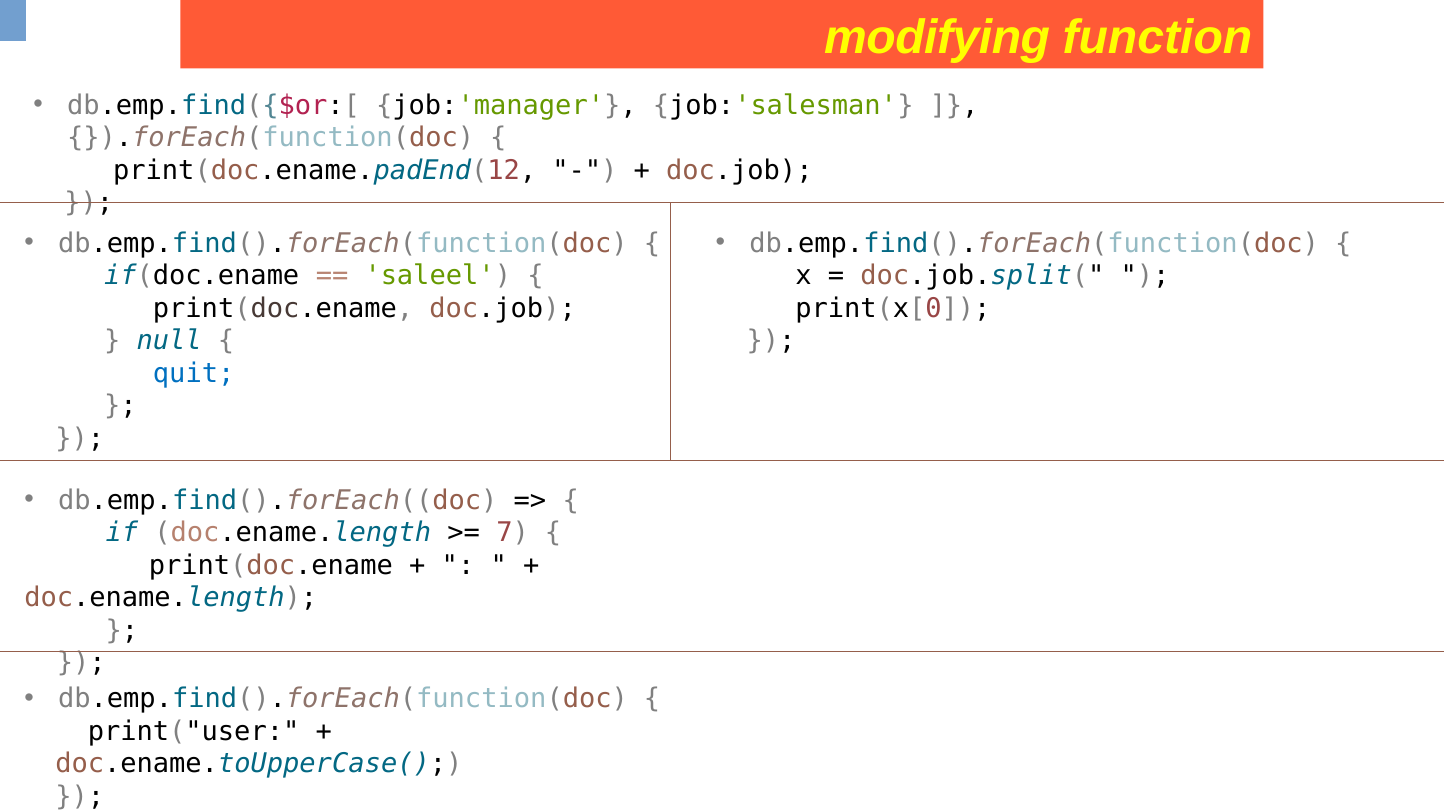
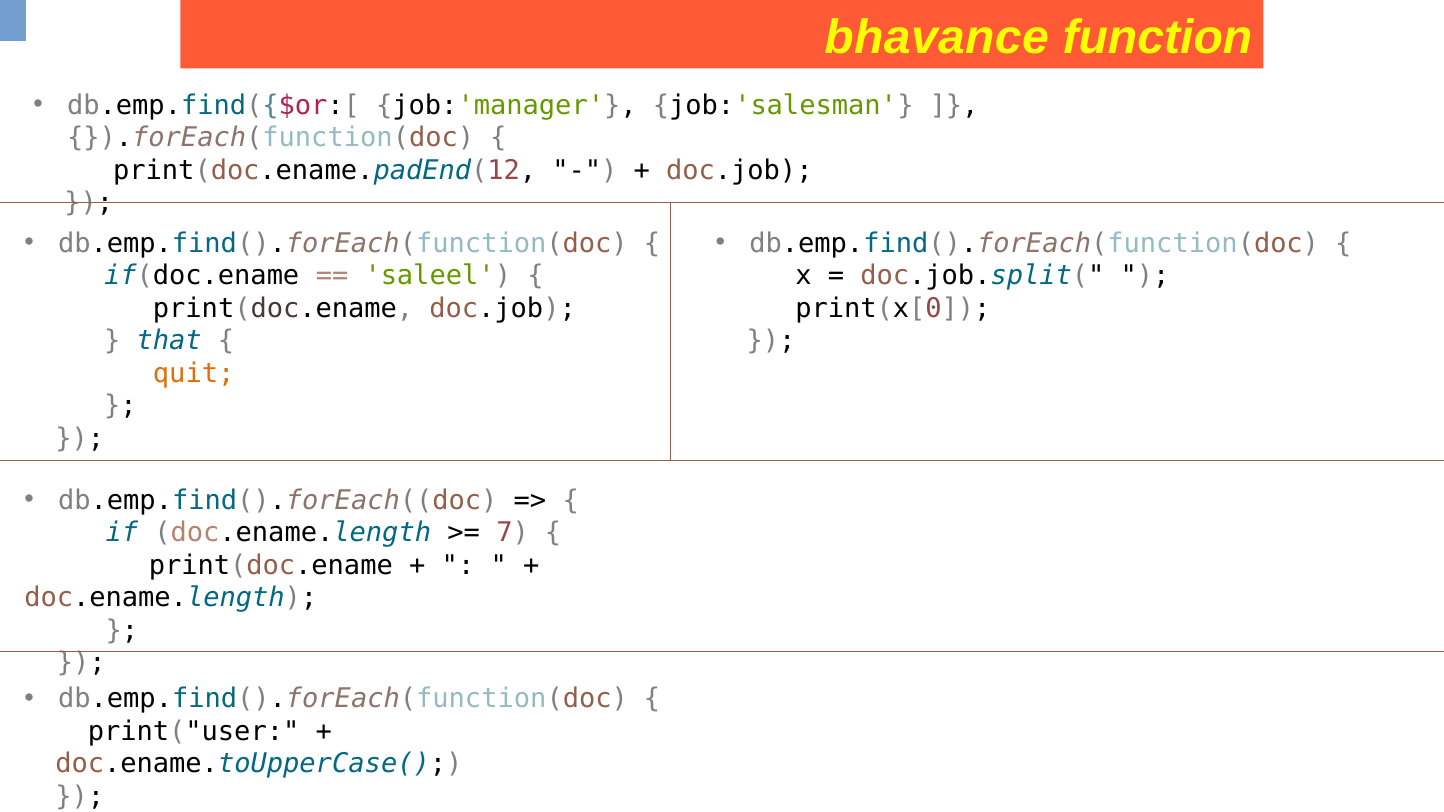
modifying: modifying -> bhavance (937, 38)
null: null -> that (169, 341)
quit colour: blue -> orange (194, 373)
